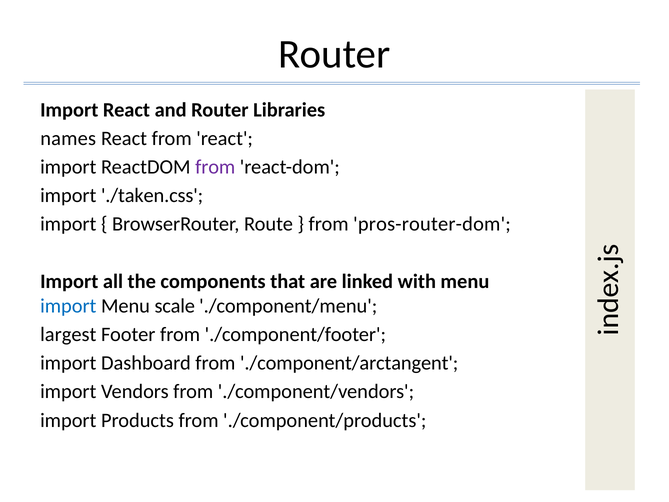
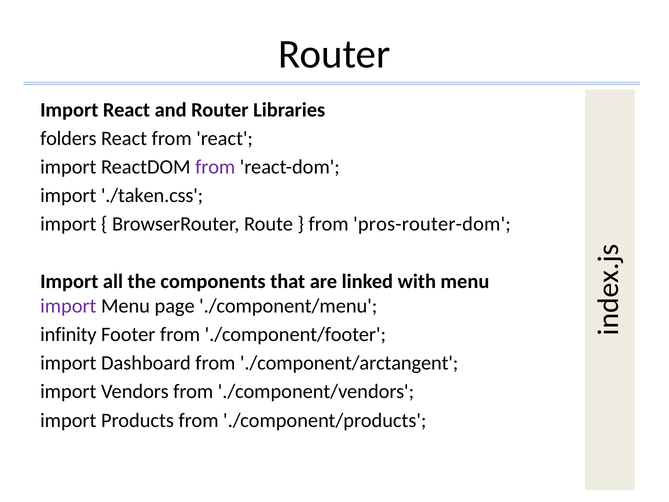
names: names -> folders (68, 138)
import colour: blue -> purple (68, 306)
scale: scale -> page (175, 306)
largest: largest -> infinity (68, 334)
